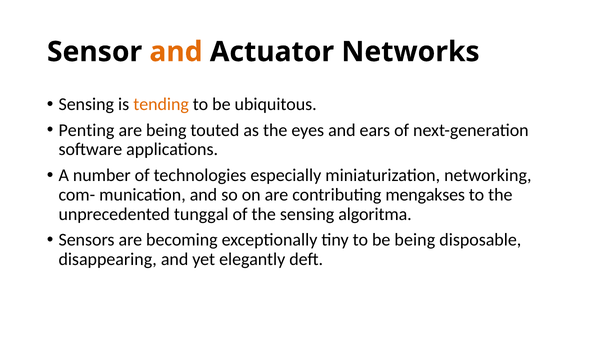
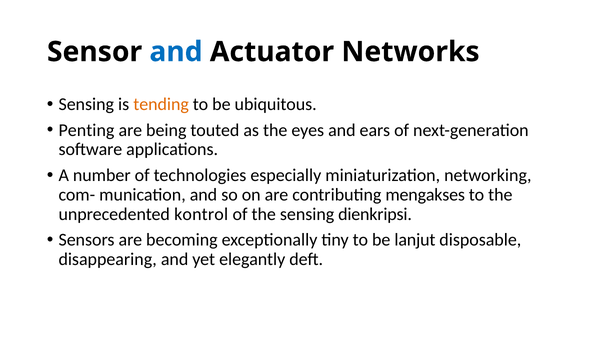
and colour: orange -> blue (176, 52)
tunggal: tunggal -> kontrol (201, 214)
algoritma: algoritma -> dienkripsi (375, 214)
be being: being -> lanjut (415, 240)
